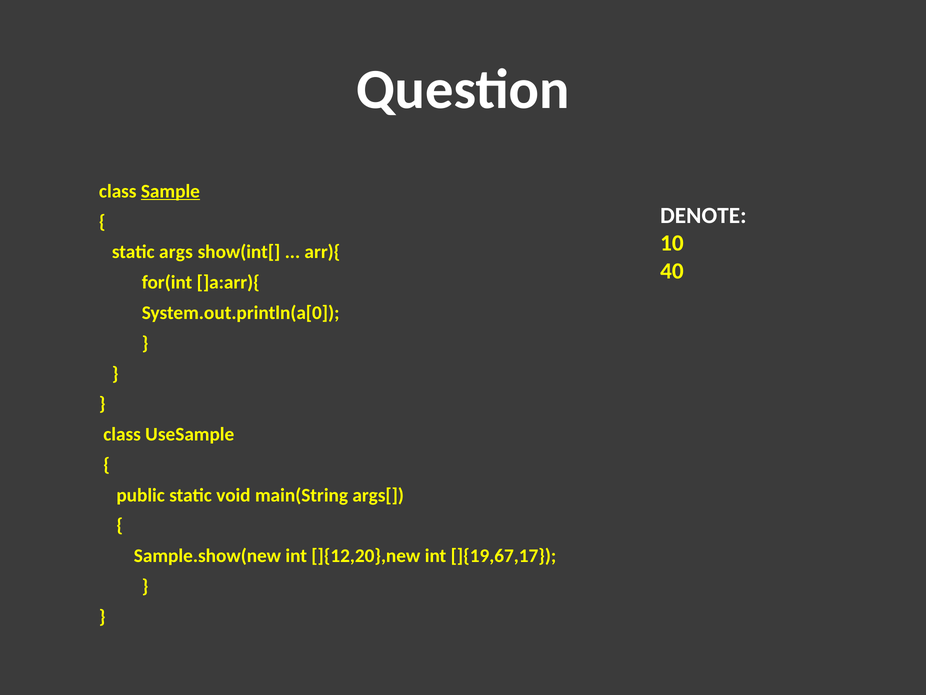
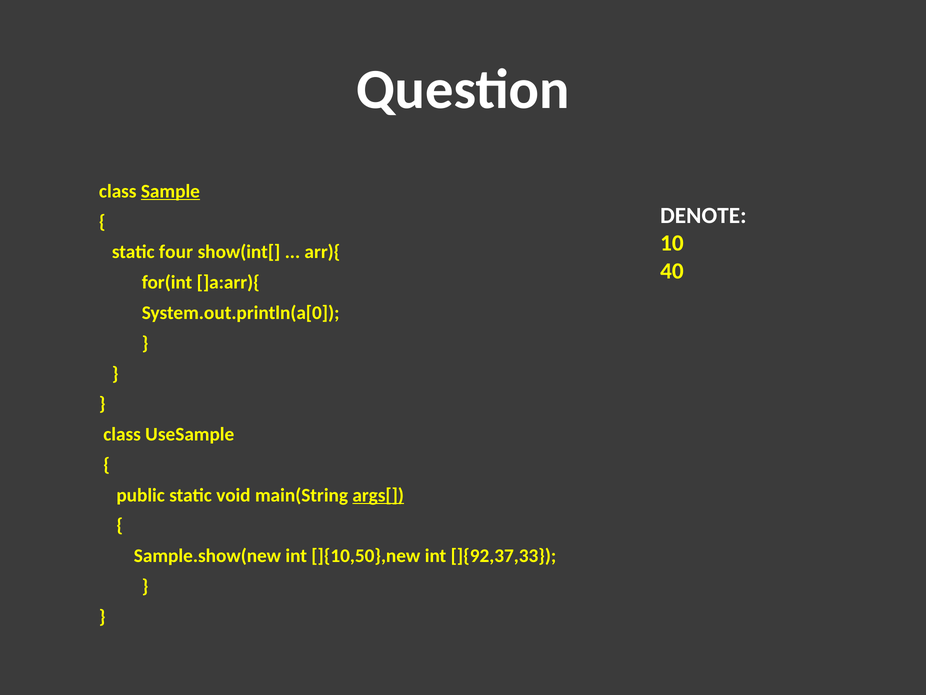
args: args -> four (176, 252)
args[ underline: none -> present (378, 495)
]{12,20},new: ]{12,20},new -> ]{10,50},new (366, 556)
]{19,67,17: ]{19,67,17 -> ]{92,37,33 (503, 556)
